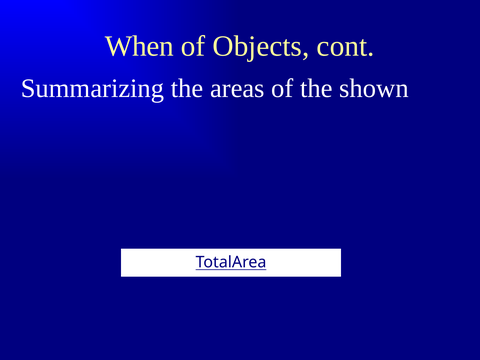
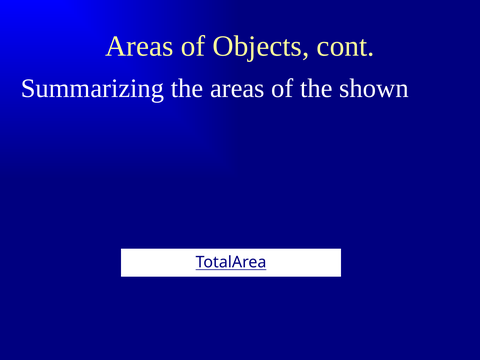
When: When -> Areas (139, 46)
